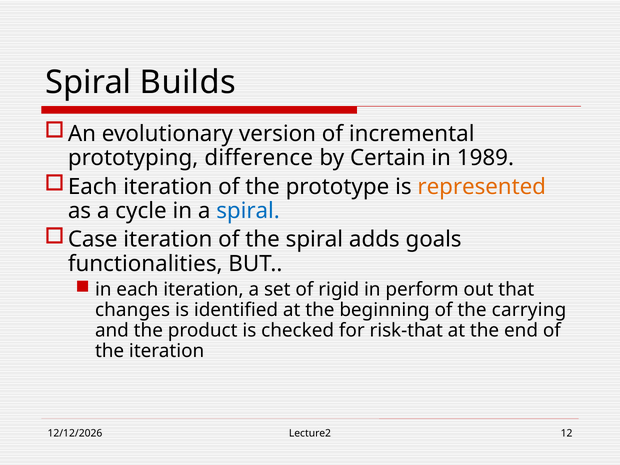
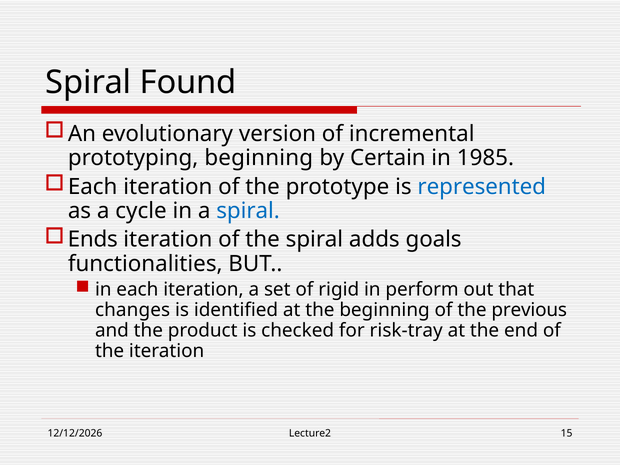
Builds: Builds -> Found (188, 83)
prototyping difference: difference -> beginning (259, 158)
1989: 1989 -> 1985 (485, 158)
represented colour: orange -> blue (482, 187)
Case: Case -> Ends (93, 239)
carrying: carrying -> previous (529, 310)
risk-that: risk-that -> risk-tray (406, 331)
12: 12 -> 15 (567, 433)
